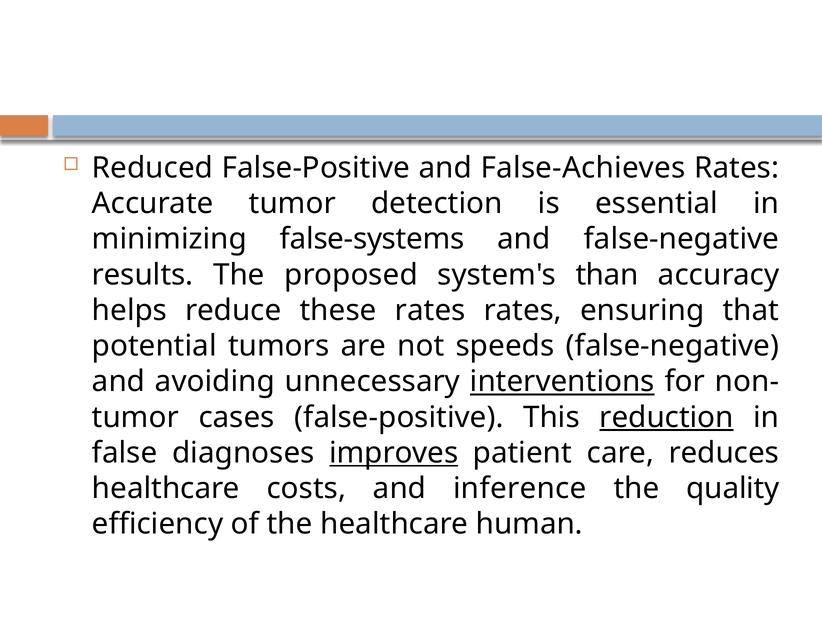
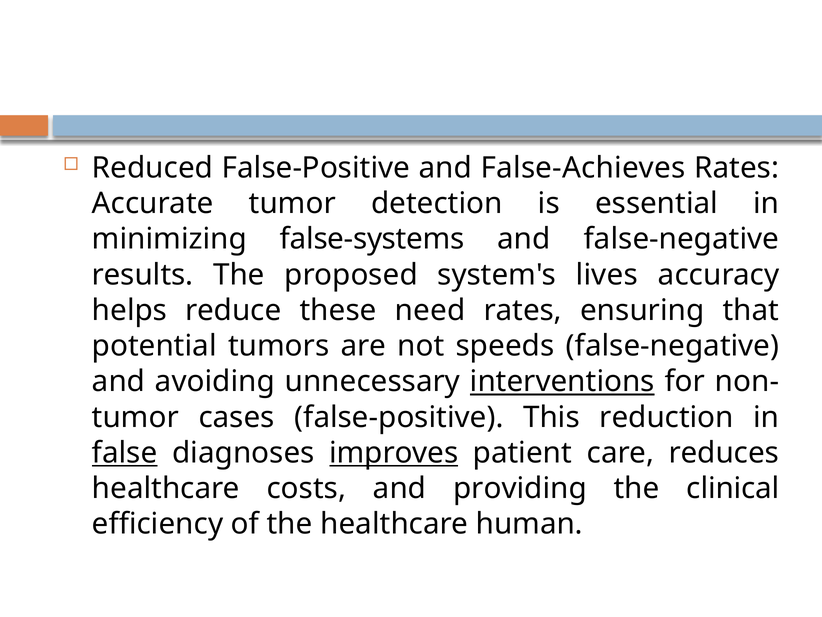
than: than -> lives (607, 275)
these rates: rates -> need (430, 310)
reduction underline: present -> none (667, 417)
false underline: none -> present (125, 453)
inference: inference -> providing (520, 488)
quality: quality -> clinical (733, 488)
